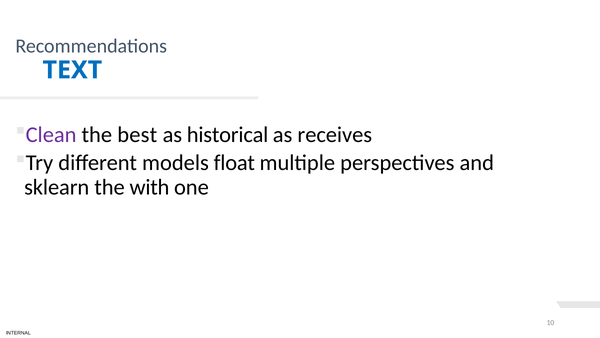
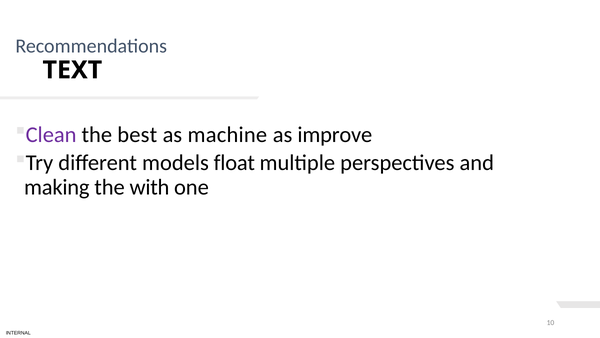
TEXT colour: blue -> black (72, 70)
historical: historical -> machine (227, 135)
receives: receives -> improve (335, 135)
sklearn: sklearn -> making (57, 187)
